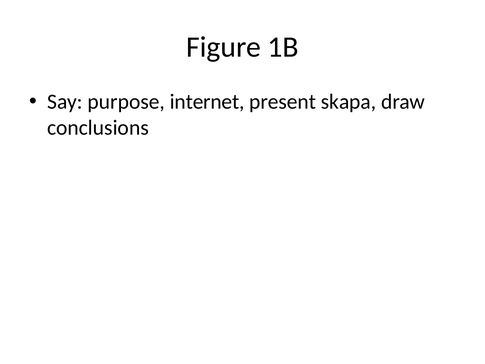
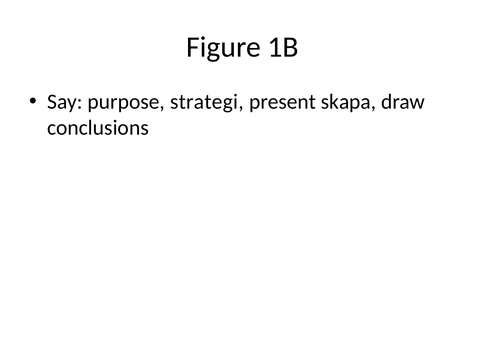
internet: internet -> strategi (207, 102)
